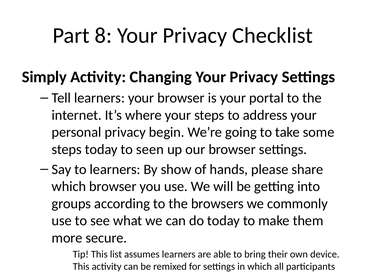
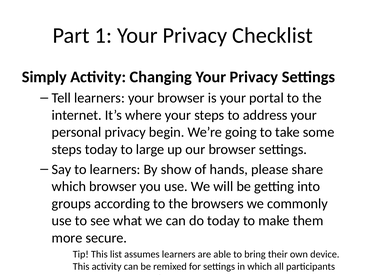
8: 8 -> 1 (103, 35)
seen: seen -> large (150, 149)
